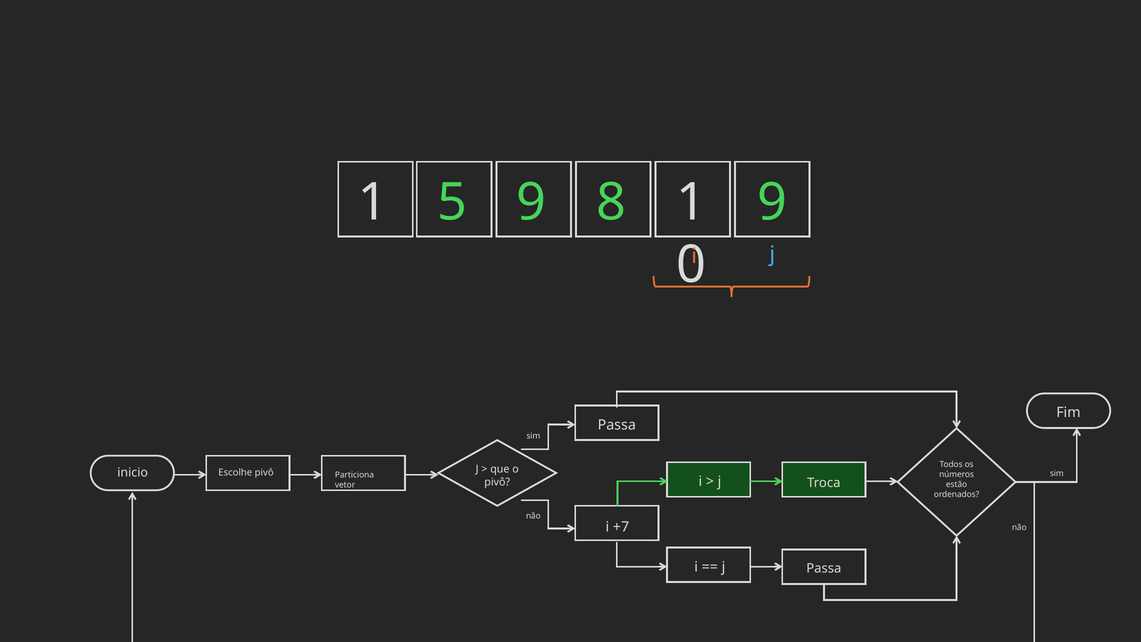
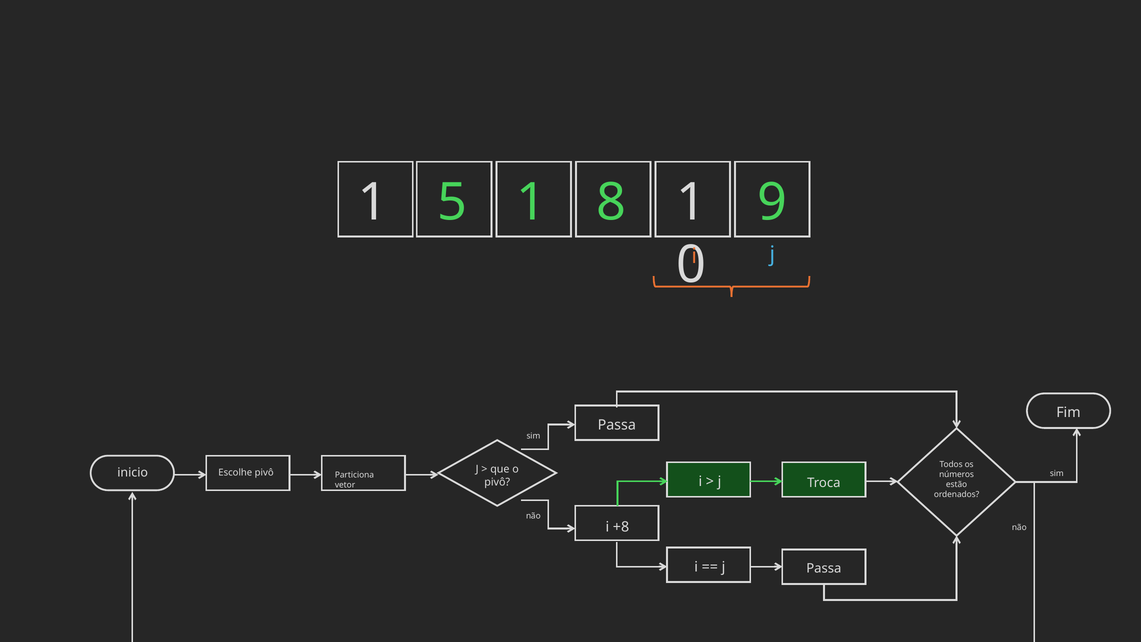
5 9: 9 -> 1 (531, 202)
+7: +7 -> +8 (621, 527)
